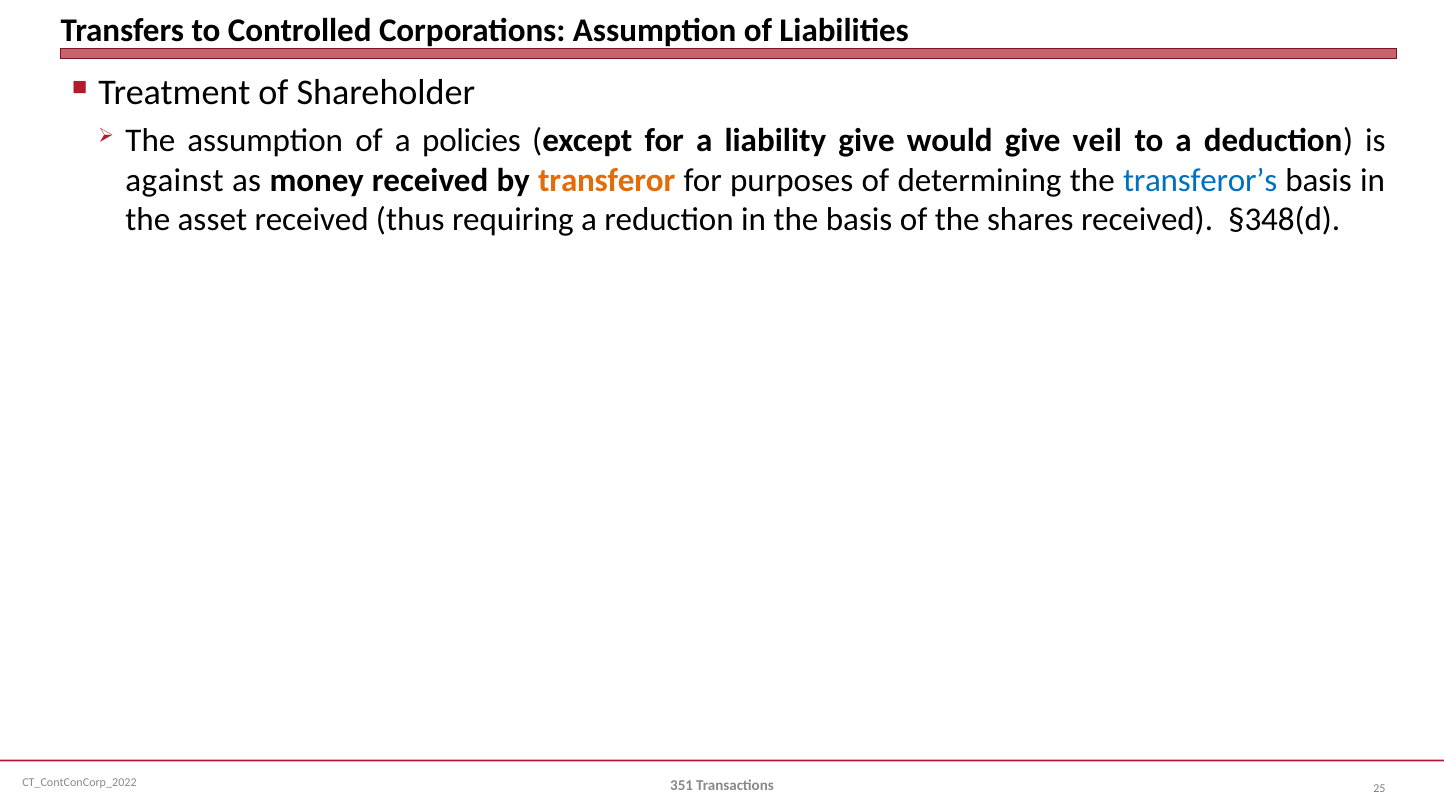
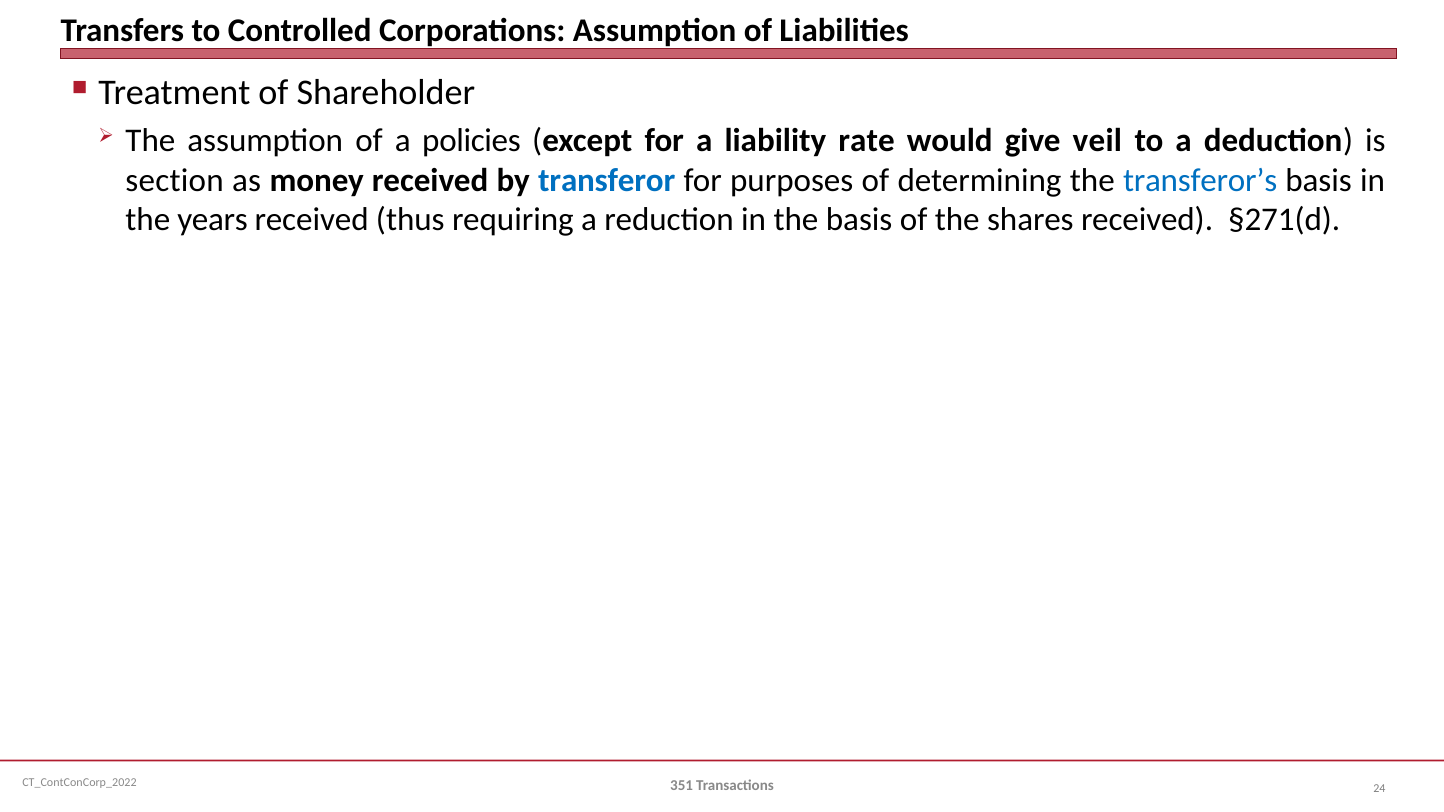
liability give: give -> rate (866, 141)
against: against -> section (175, 180)
transferor colour: orange -> blue (607, 180)
asset: asset -> years (213, 220)
§348(d: §348(d -> §271(d (1284, 220)
25: 25 -> 24 (1379, 789)
